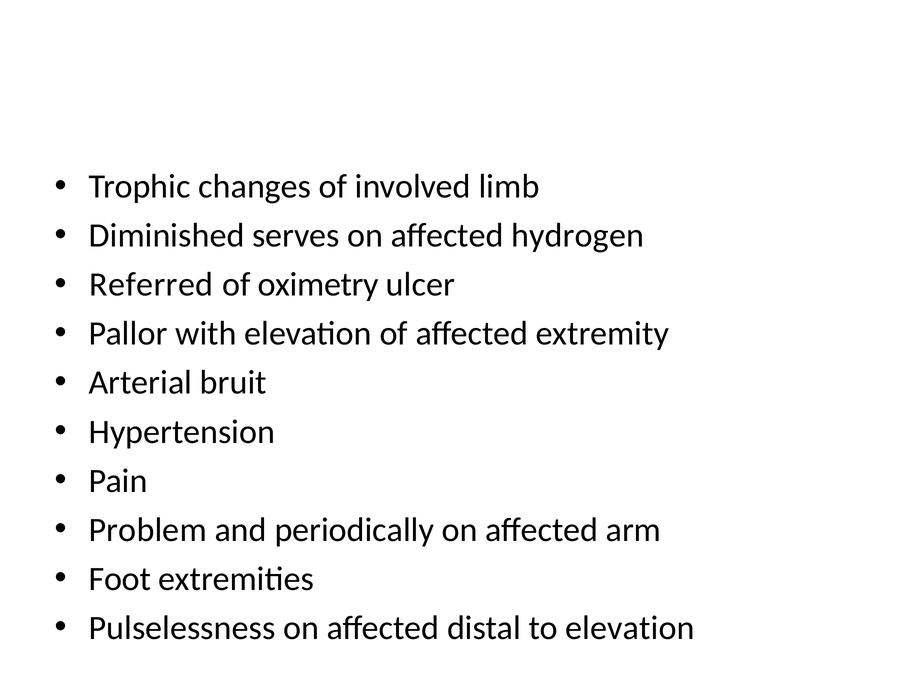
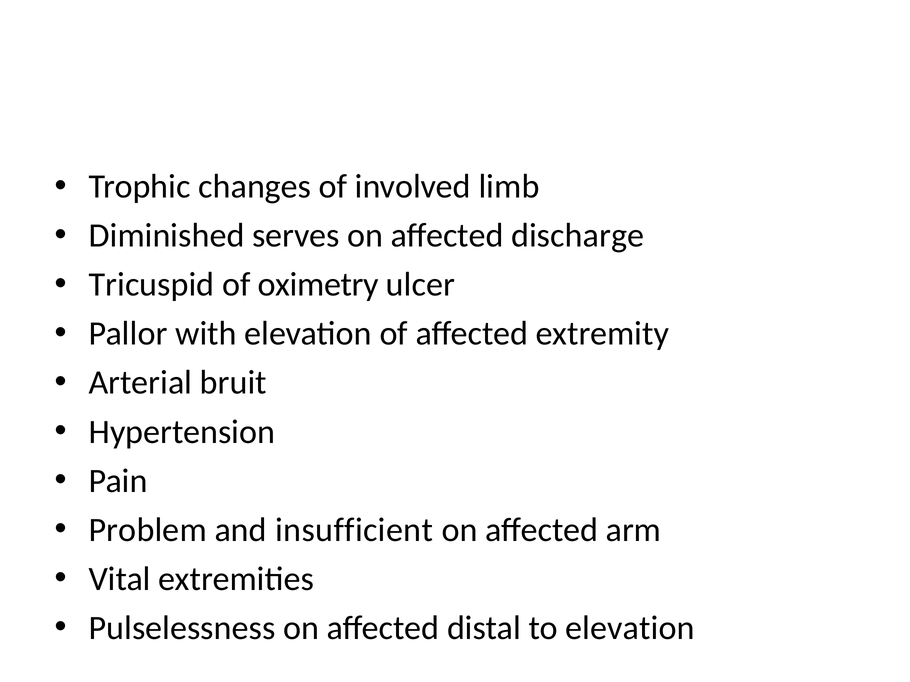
hydrogen: hydrogen -> discharge (578, 236)
Referred: Referred -> Tricuspid (152, 285)
periodically: periodically -> insufficient (354, 530)
Foot: Foot -> Vital (120, 579)
